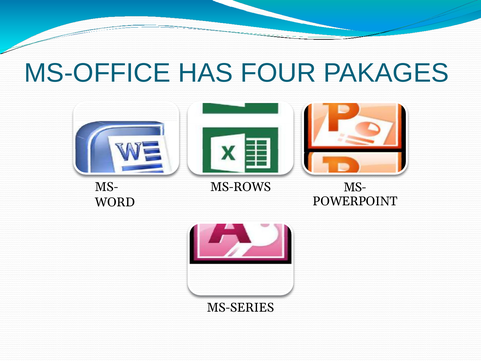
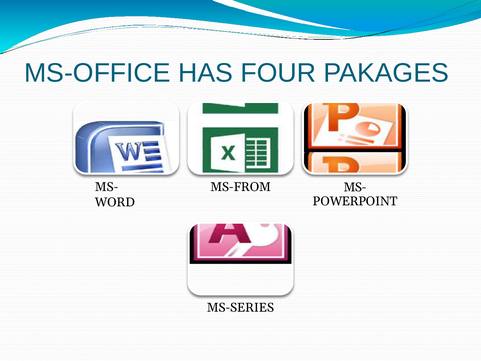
MS-ROWS: MS-ROWS -> MS-FROM (241, 187)
